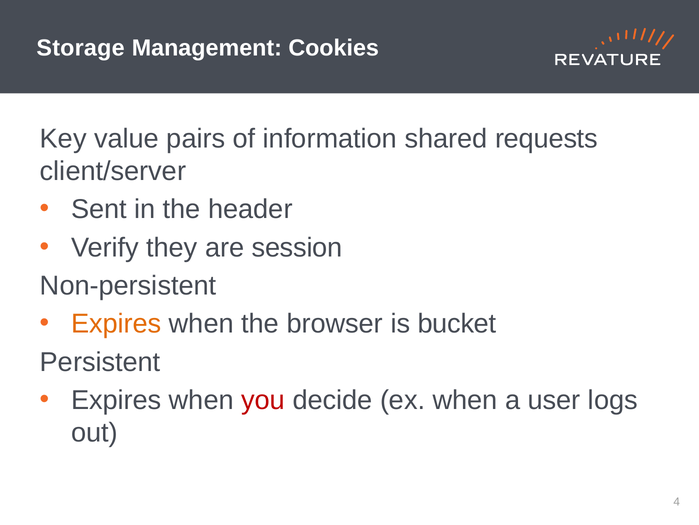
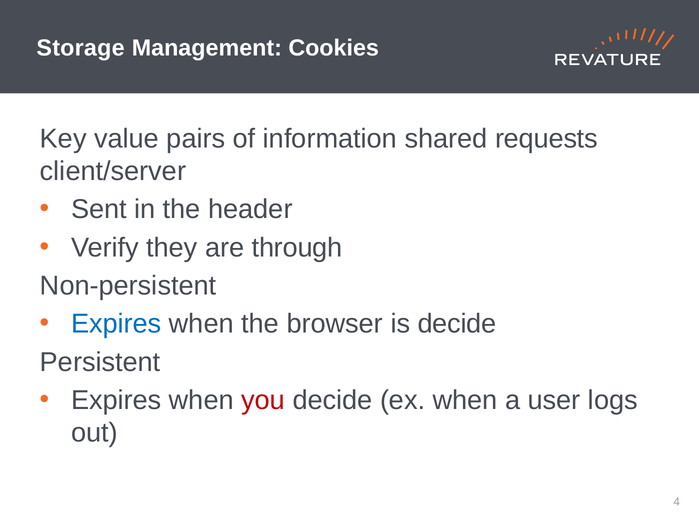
session: session -> through (297, 247)
Expires colour: orange -> blue (116, 323)
is bucket: bucket -> decide (457, 323)
